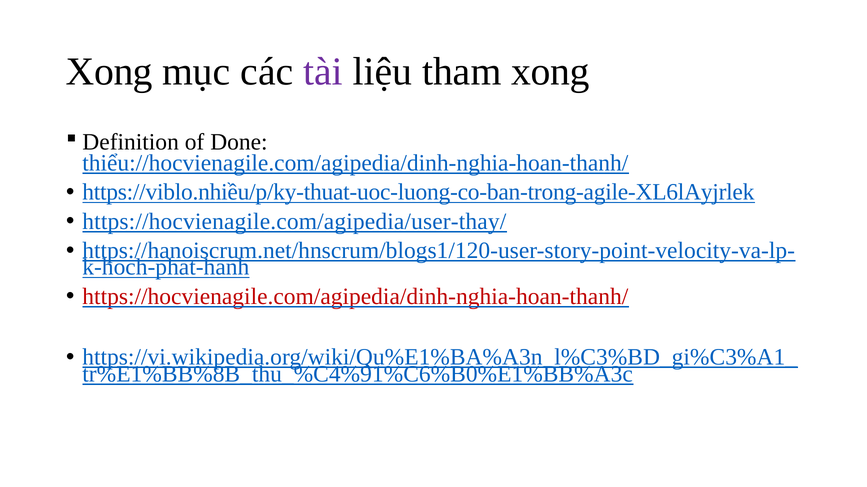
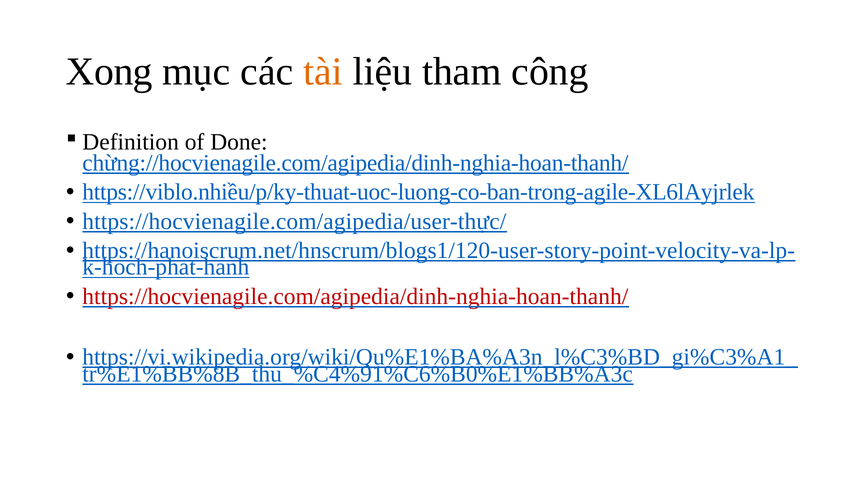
tài colour: purple -> orange (323, 72)
tham xong: xong -> công (550, 72)
thiểu://hocvienagile.com/agipedia/dinh-nghia-hoan-thanh/: thiểu://hocvienagile.com/agipedia/dinh-nghia-hoan-thanh/ -> chừng://hocvienagile.com/agipedia/dinh-nghia-hoan-thanh/ (355, 163)
https://hocvienagile.com/agipedia/user-thay/: https://hocvienagile.com/agipedia/user-thay/ -> https://hocvienagile.com/agipedia/user-thực/ (294, 222)
